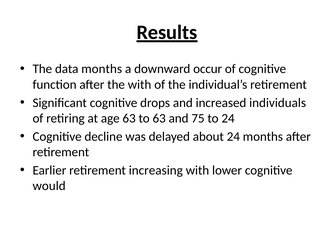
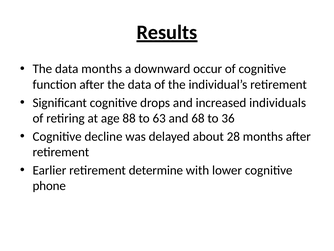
after the with: with -> data (140, 84)
age 63: 63 -> 88 (129, 118)
75: 75 -> 68 (198, 118)
to 24: 24 -> 36 (228, 118)
about 24: 24 -> 28 (233, 136)
increasing: increasing -> determine (156, 170)
would: would -> phone (49, 186)
